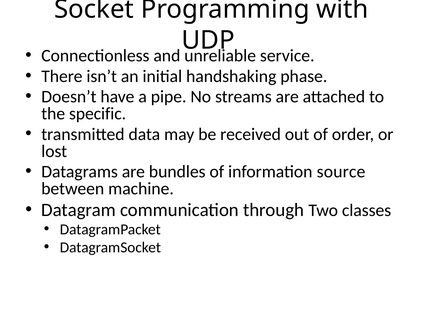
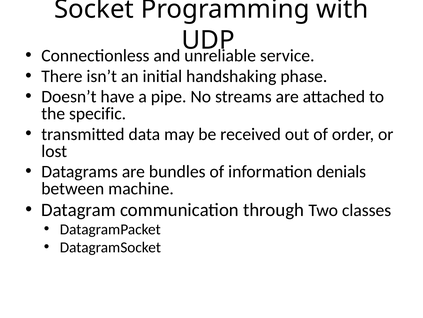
source: source -> denials (341, 171)
